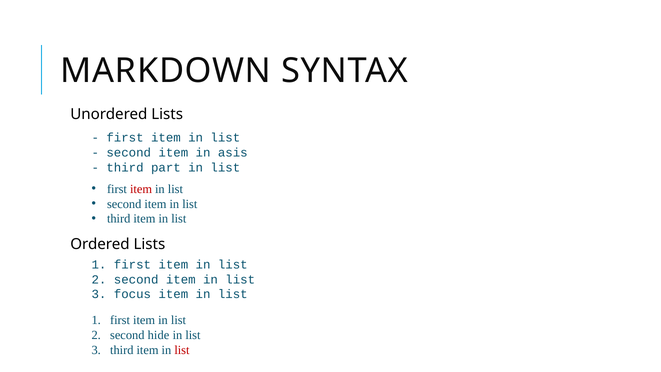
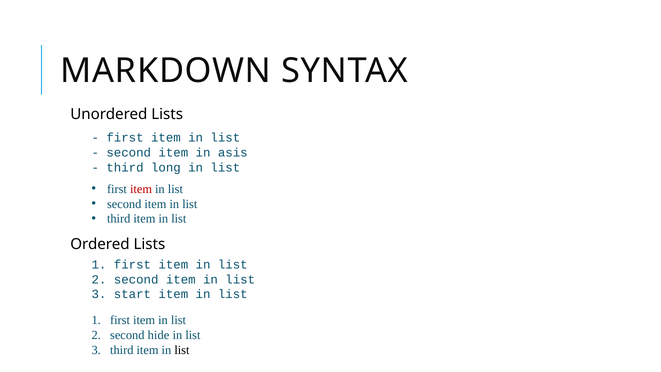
part: part -> long (166, 167)
focus: focus -> start (132, 294)
list colour: red -> black (182, 350)
